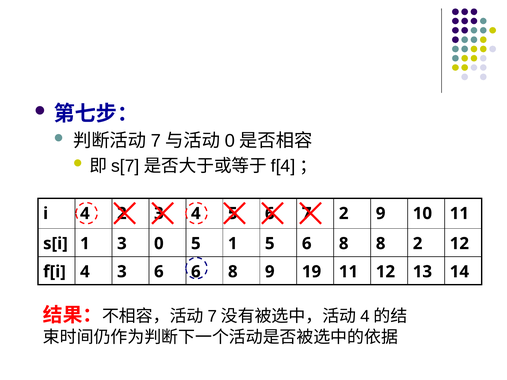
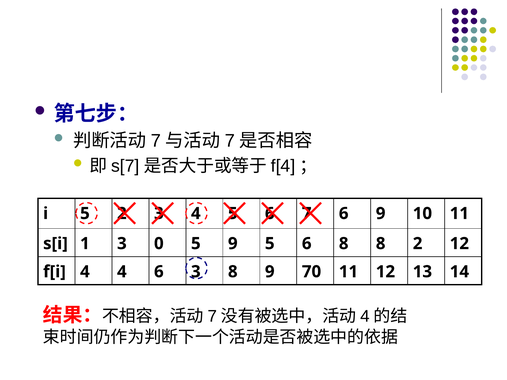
0: 0 -> 7 (230, 141)
i 4: 4 -> 5 (85, 214)
2: 2 -> 6 (344, 214)
5 1: 1 -> 9 (233, 244)
4 3: 3 -> 4 (122, 272)
6 6: 6 -> 3 (196, 272)
19: 19 -> 70 (312, 272)
